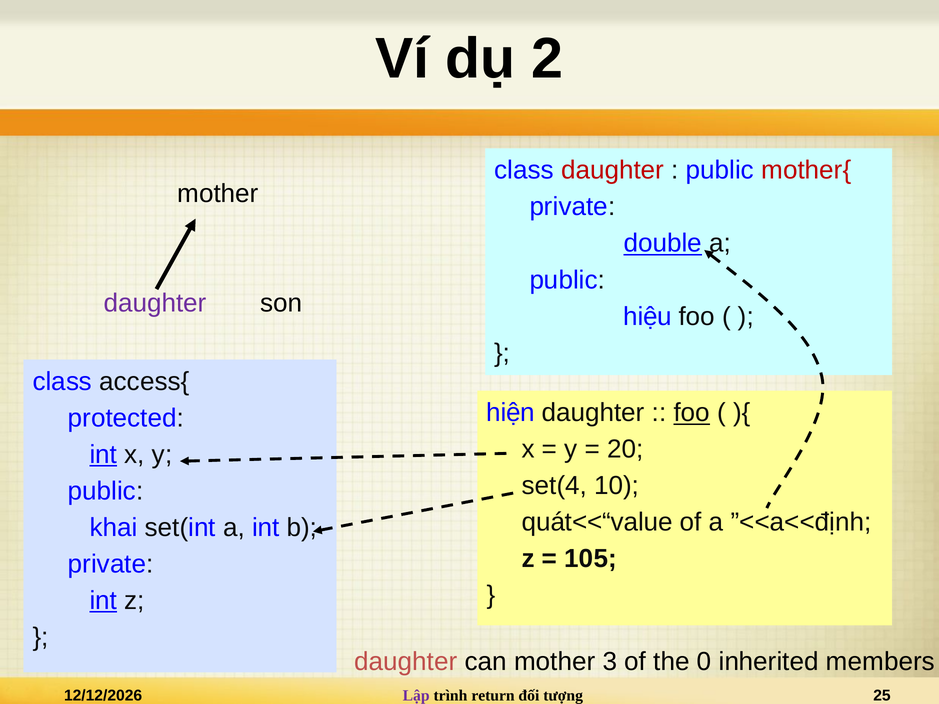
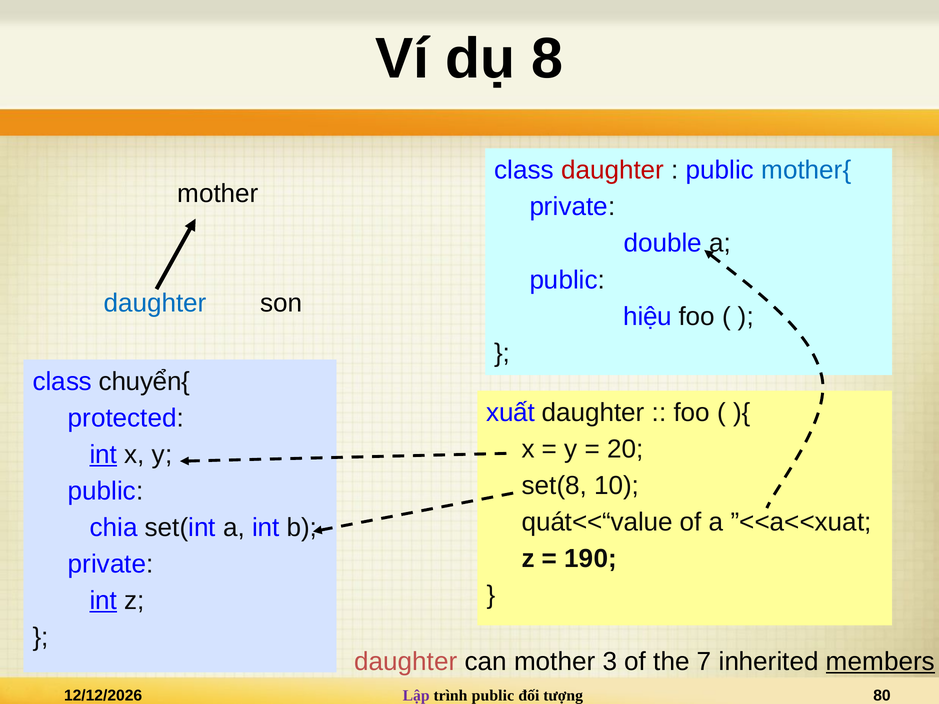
2: 2 -> 8 (547, 59)
mother{ colour: red -> blue (806, 170)
double underline: present -> none (663, 243)
daughter colour: purple -> blue (155, 303)
access{: access{ -> chuyển{ (145, 382)
hiện: hiện -> xuất (511, 413)
foo underline: present -> none (692, 413)
set(4: set(4 -> set(8 (554, 486)
”<<a<<định: ”<<a<<định -> ”<<a<<xuat (801, 523)
khai: khai -> chia (114, 528)
105: 105 -> 190 (591, 559)
0: 0 -> 7 (704, 662)
members underline: none -> present (880, 662)
trình return: return -> public (493, 696)
25: 25 -> 80 (882, 696)
